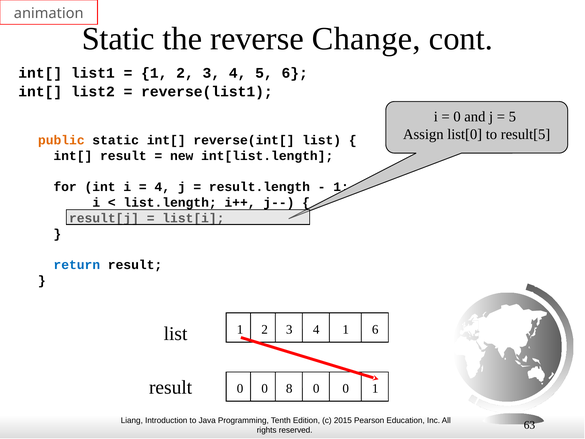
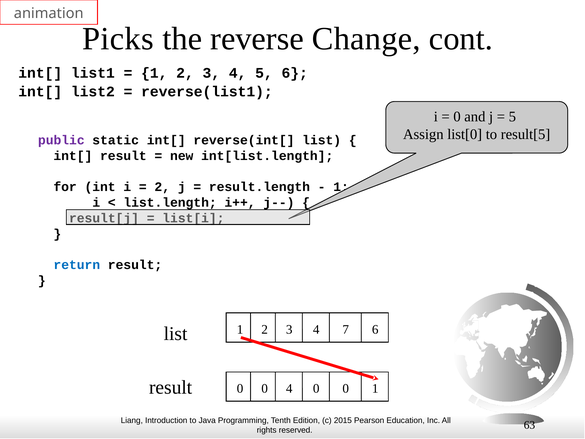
Static: Static -> Picks (118, 39)
public colour: orange -> purple (61, 140)
4: 4 -> 2 (162, 187)
4 1: 1 -> 7 (346, 329)
0 8: 8 -> 4 (289, 388)
